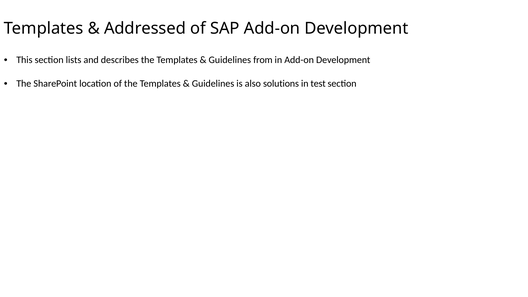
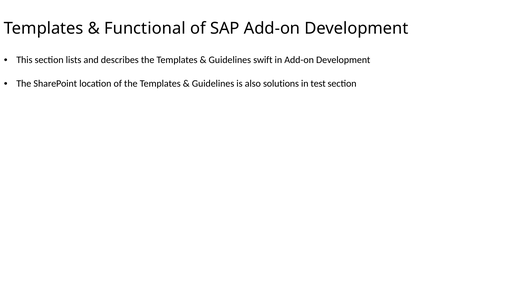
Addressed: Addressed -> Functional (145, 28)
from: from -> swift (263, 60)
